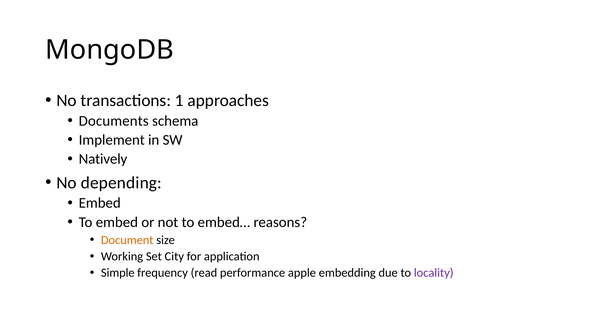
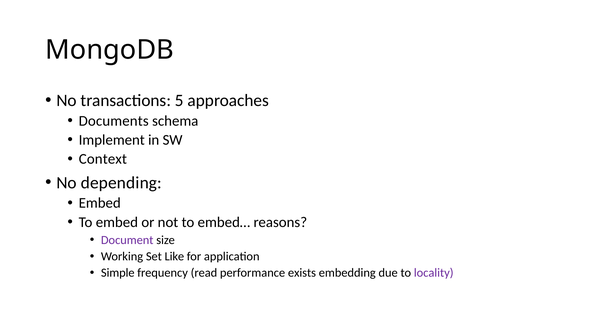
1: 1 -> 5 (179, 100)
Natively: Natively -> Context (103, 159)
Document colour: orange -> purple (127, 240)
City: City -> Like (174, 257)
apple: apple -> exists (302, 273)
